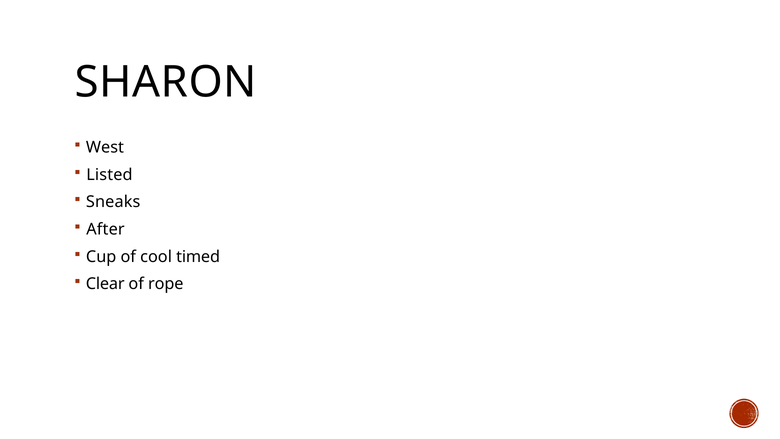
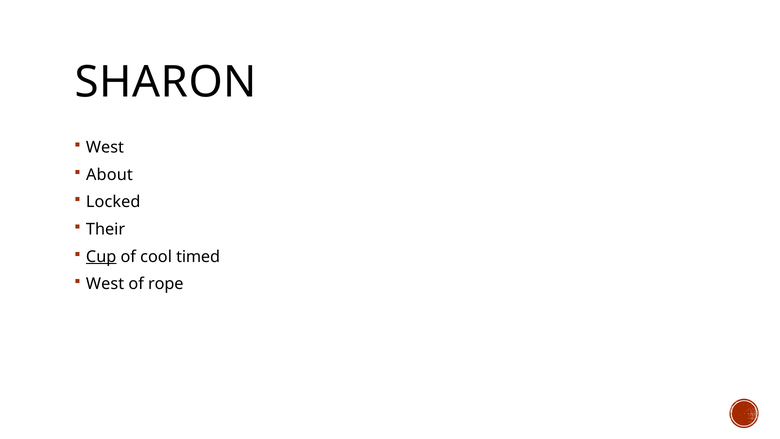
Listed: Listed -> About (109, 175)
Sneaks: Sneaks -> Locked (113, 202)
After: After -> Their (106, 229)
Cup underline: none -> present (101, 256)
Clear: Clear -> West (105, 284)
